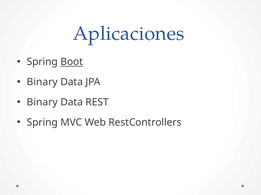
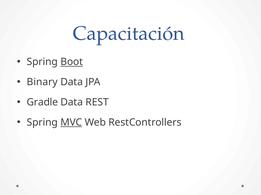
Aplicaciones: Aplicaciones -> Capacitación (129, 34)
Binary: Binary -> Gradle (42, 103)
MVC underline: none -> present (71, 123)
